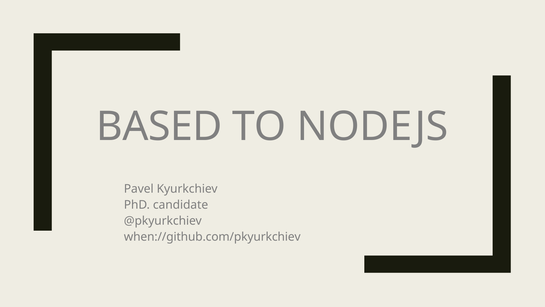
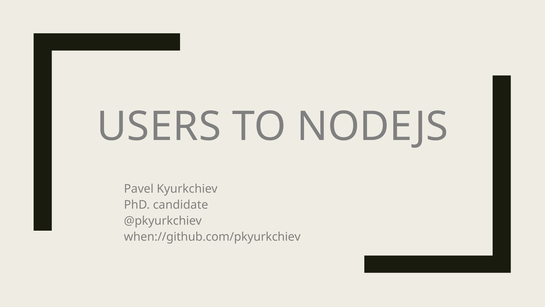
BASED: BASED -> USERS (159, 126)
